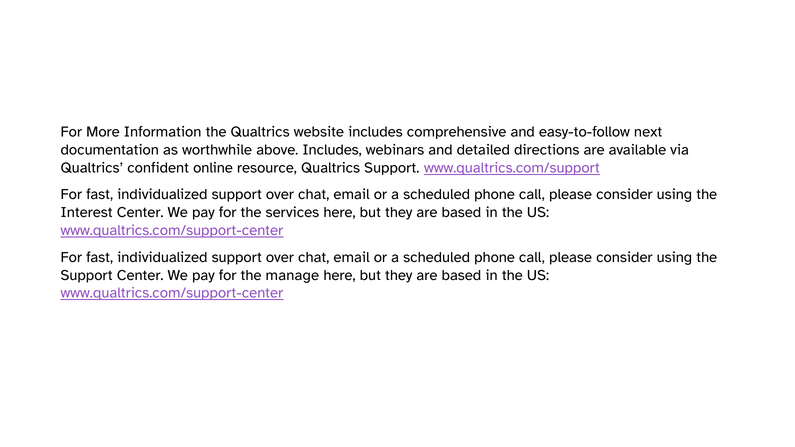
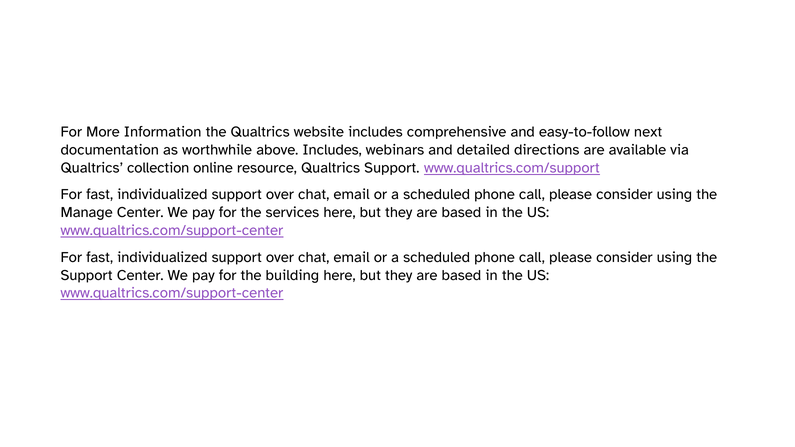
confident: confident -> collection (158, 168)
Interest: Interest -> Manage (87, 213)
manage: manage -> building (292, 275)
